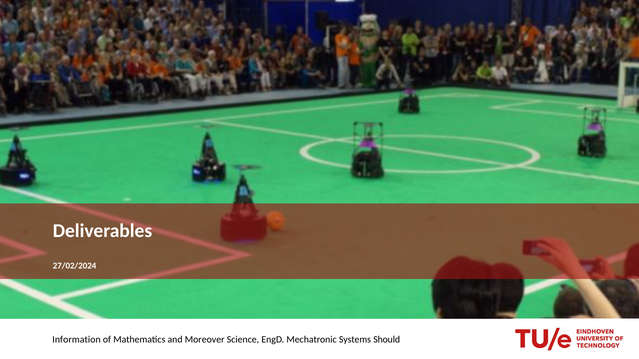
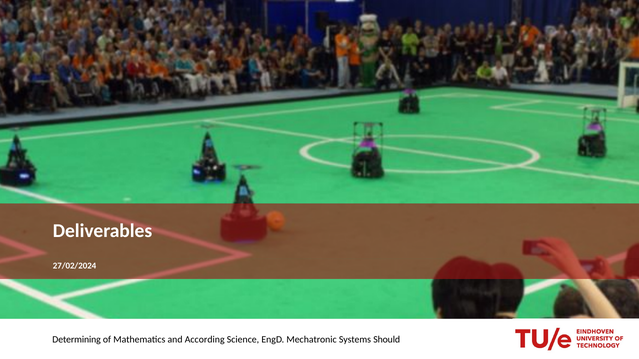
Information: Information -> Determining (77, 340)
Moreover: Moreover -> According (205, 340)
